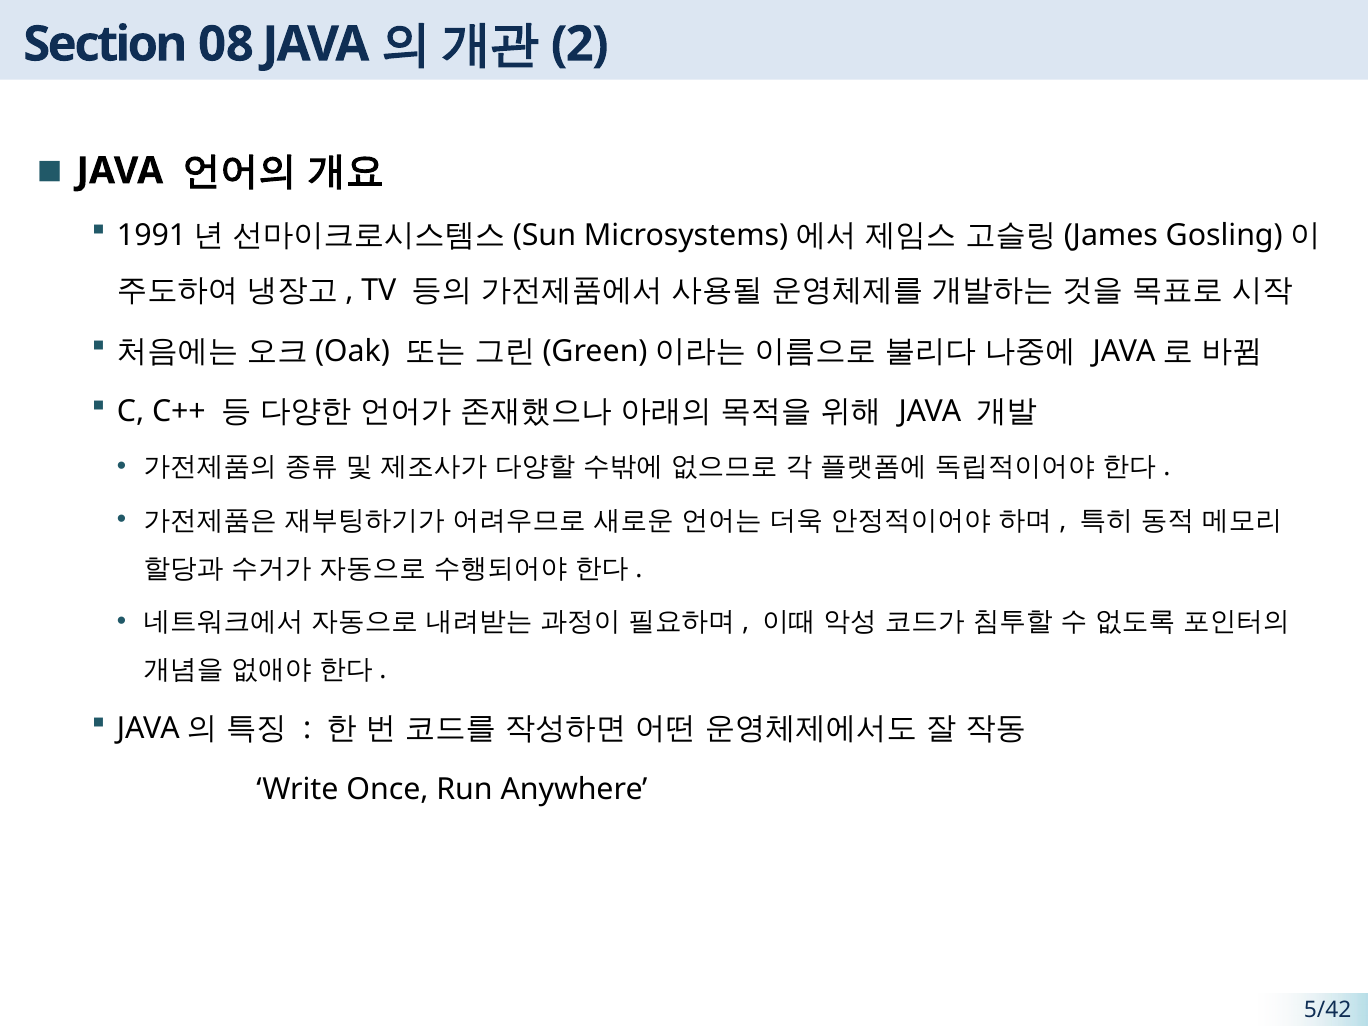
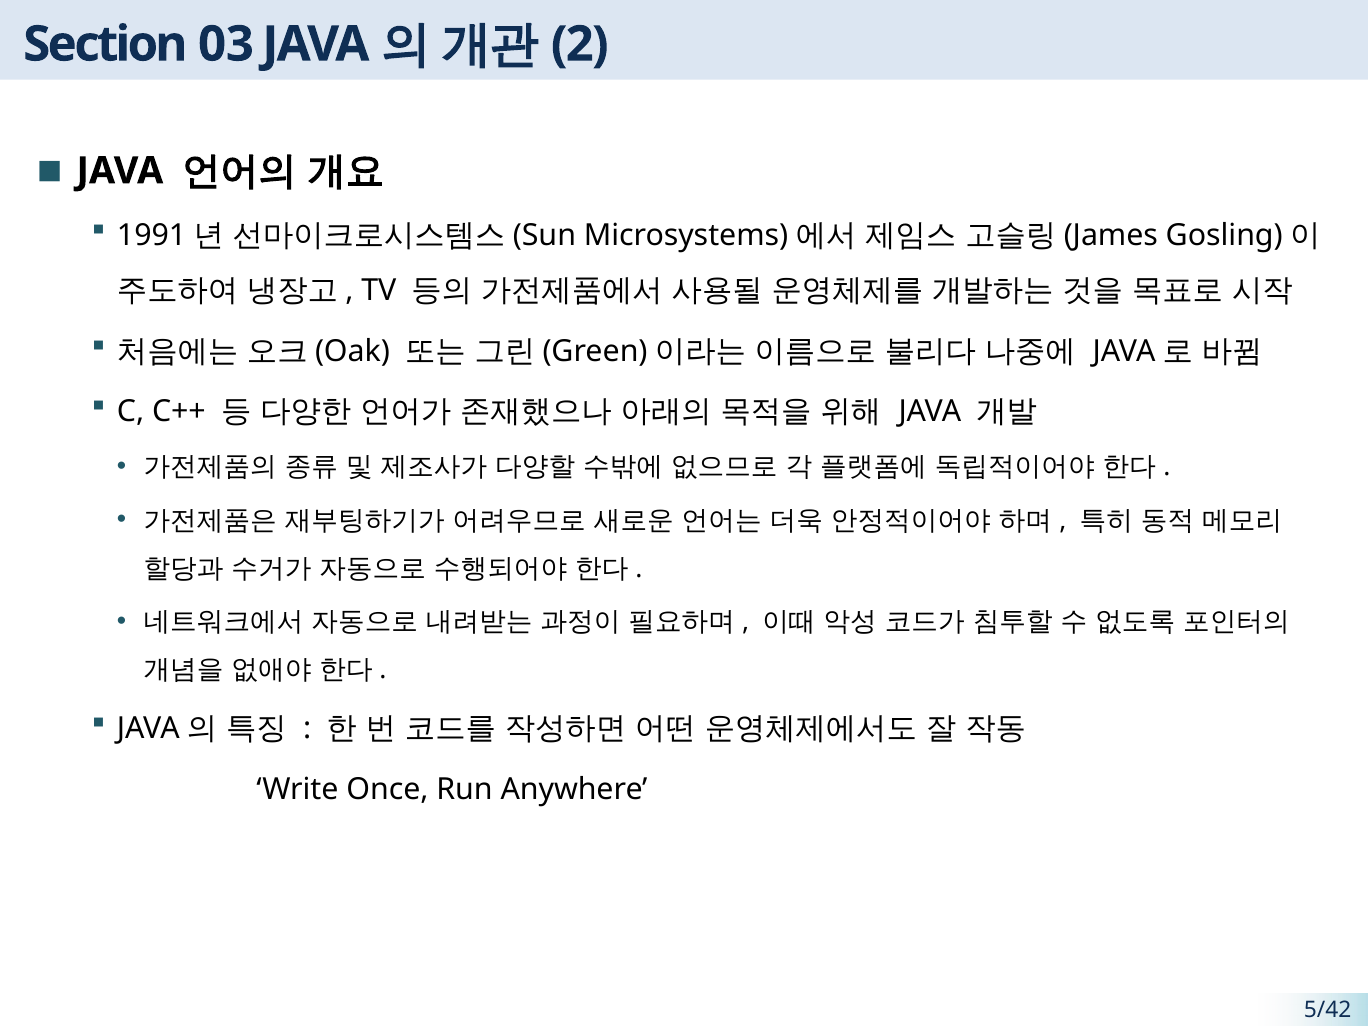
08: 08 -> 03 (226, 44)
